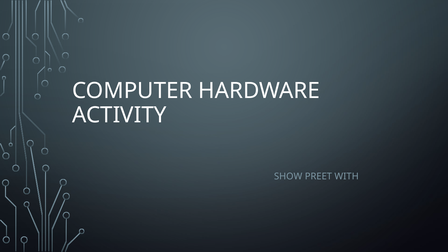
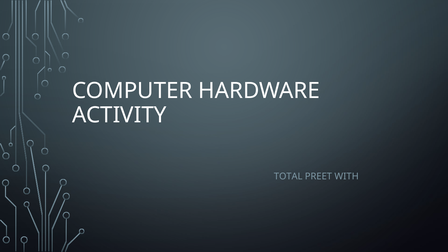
SHOW: SHOW -> TOTAL (288, 177)
